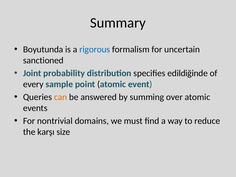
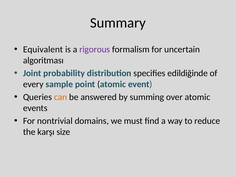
Boyutunda: Boyutunda -> Equivalent (43, 49)
rigorous colour: blue -> purple (95, 49)
sanctioned: sanctioned -> algoritması (43, 60)
